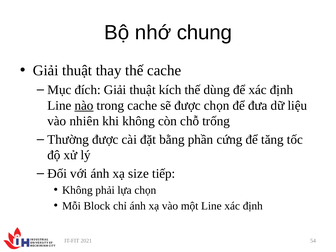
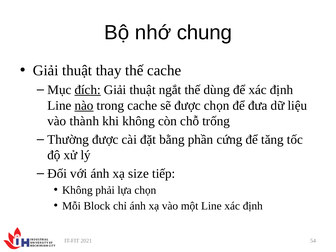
đích underline: none -> present (88, 90)
kích: kích -> ngắt (170, 90)
nhiên: nhiên -> thành (84, 121)
